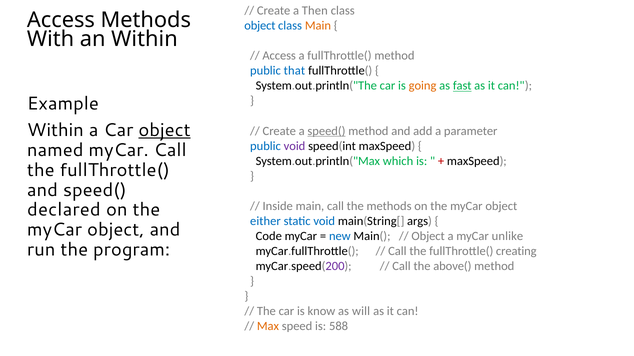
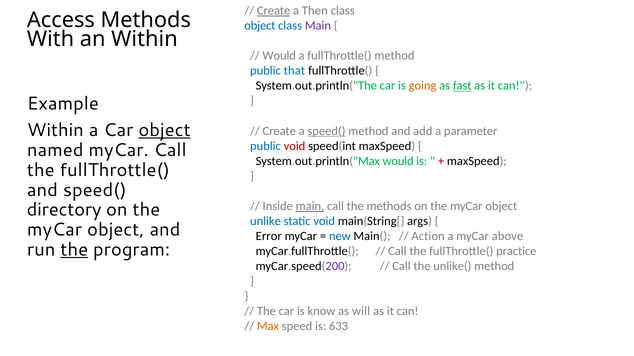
Create underline: none -> present (274, 11)
Main colour: orange -> purple (318, 26)
Access: Access -> Would (279, 56)
void colour: purple -> red (294, 146)
System.out.println("Max which: which -> would (398, 161)
main underline: none -> present (310, 206)
declared: declared -> directory (64, 210)
either: either -> unlike (265, 221)
Code: Code -> Error (269, 236)
Object: Object -> Action (428, 236)
unlike: unlike -> above (507, 236)
the underline: none -> present (74, 250)
creating: creating -> practice (516, 252)
above(: above( -> unlike( (452, 267)
588: 588 -> 633 (339, 327)
